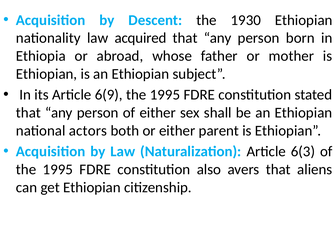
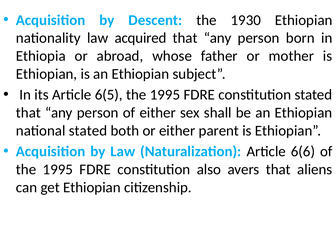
6(9: 6(9 -> 6(5 (109, 95)
national actors: actors -> stated (88, 131)
6(3: 6(3 -> 6(6 (303, 152)
